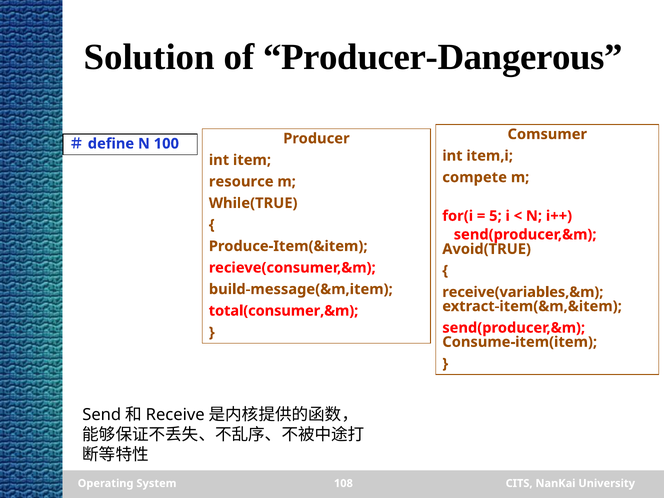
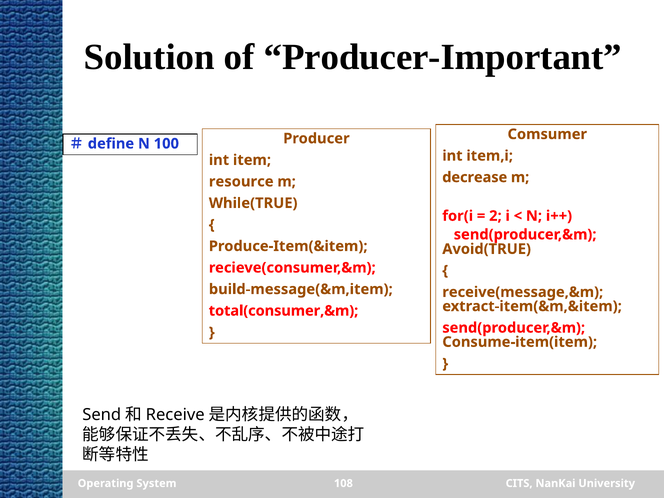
Producer-Dangerous: Producer-Dangerous -> Producer-Important (443, 57)
compete: compete -> decrease (475, 177)
5: 5 -> 2 (495, 216)
receive(variables,&m: receive(variables,&m -> receive(message,&m (523, 292)
